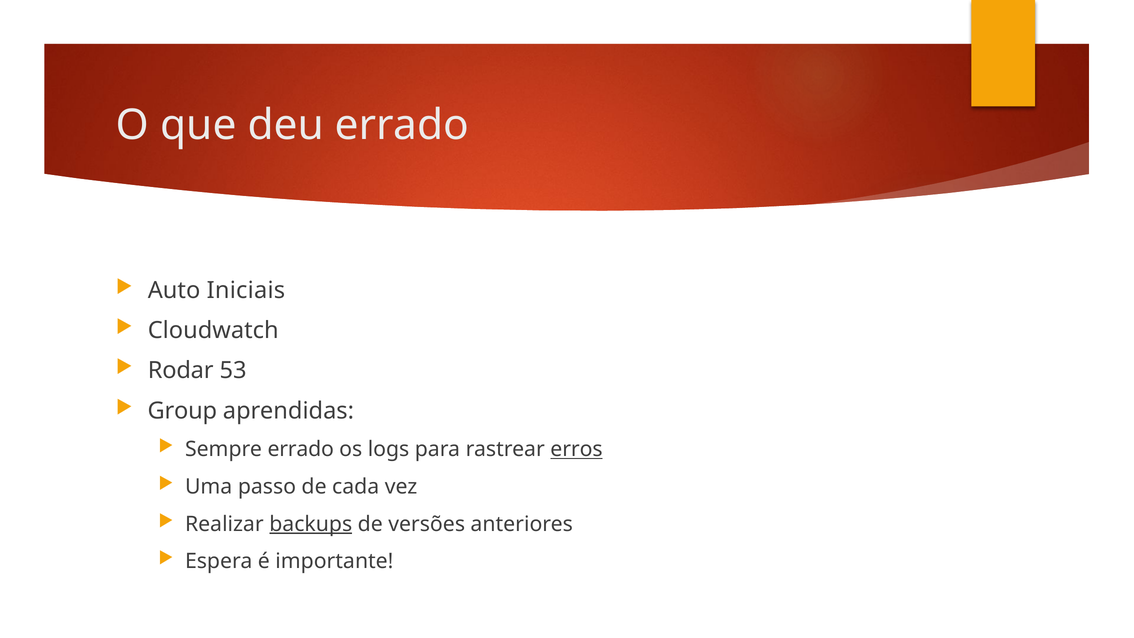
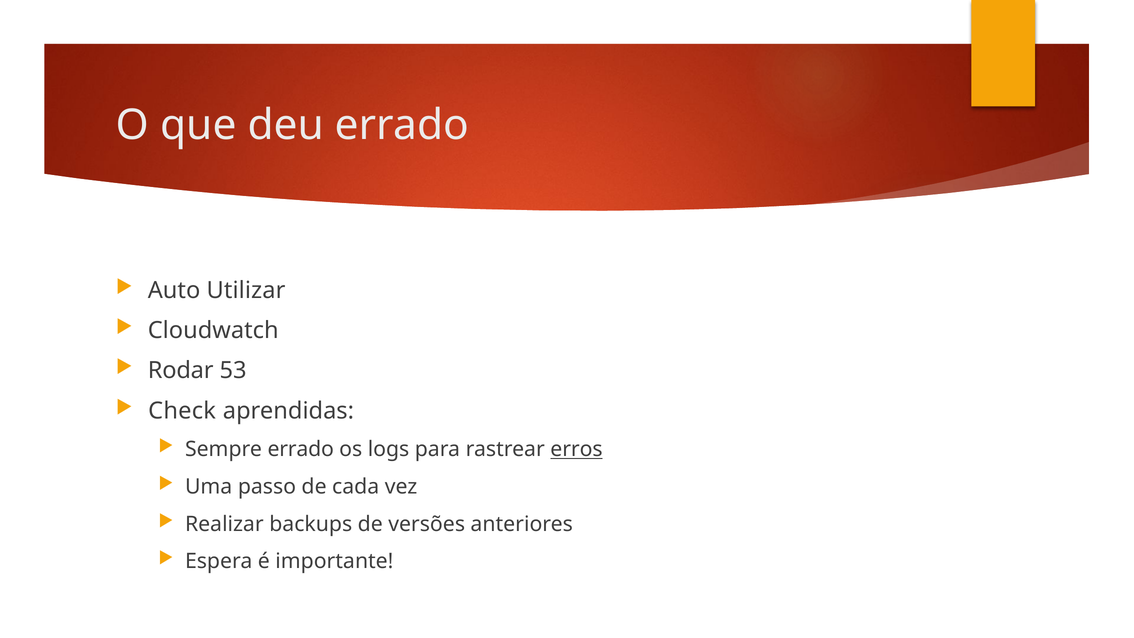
Iniciais: Iniciais -> Utilizar (246, 290)
Group: Group -> Check (182, 411)
backups underline: present -> none (311, 524)
